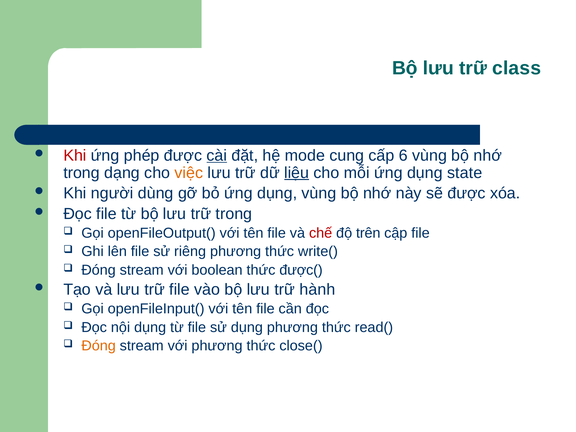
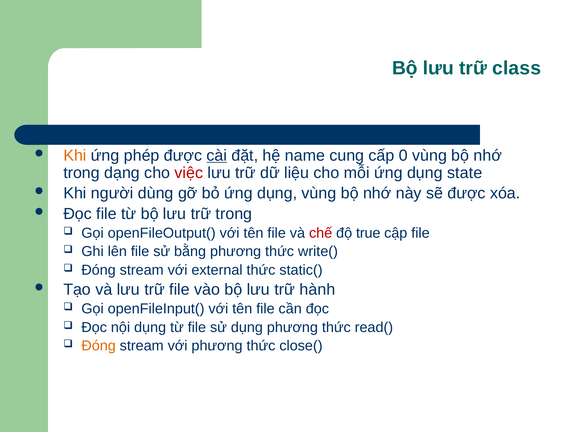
Khi colour: red -> orange (75, 155)
mode: mode -> name (305, 155)
6: 6 -> 0 (403, 155)
việc colour: orange -> red (189, 173)
liệu underline: present -> none (297, 173)
trên: trên -> true (368, 233)
riêng: riêng -> bằng (190, 252)
boolean: boolean -> external (217, 270)
được(: được( -> static( (301, 270)
